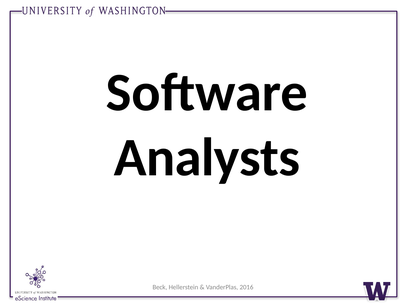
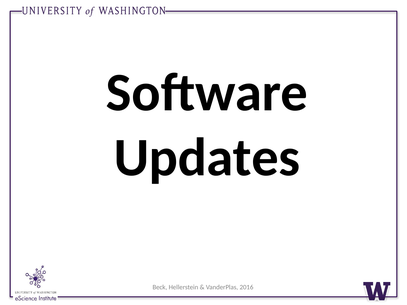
Analysts: Analysts -> Updates (207, 158)
